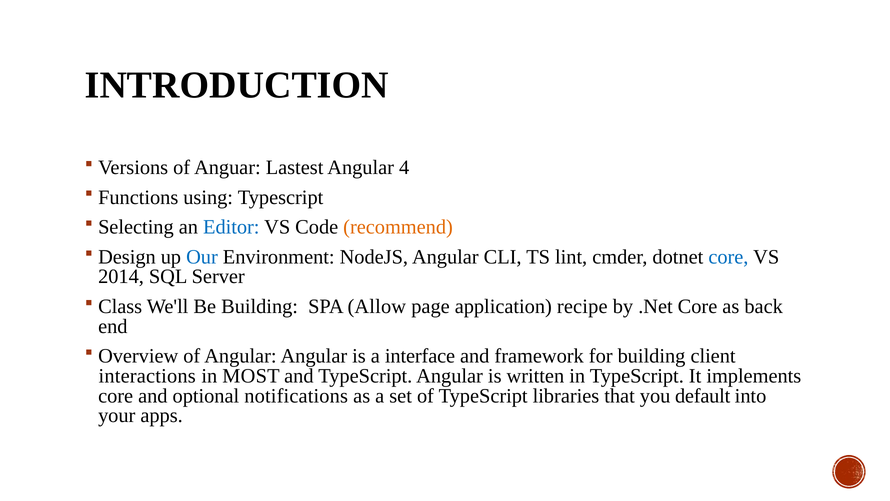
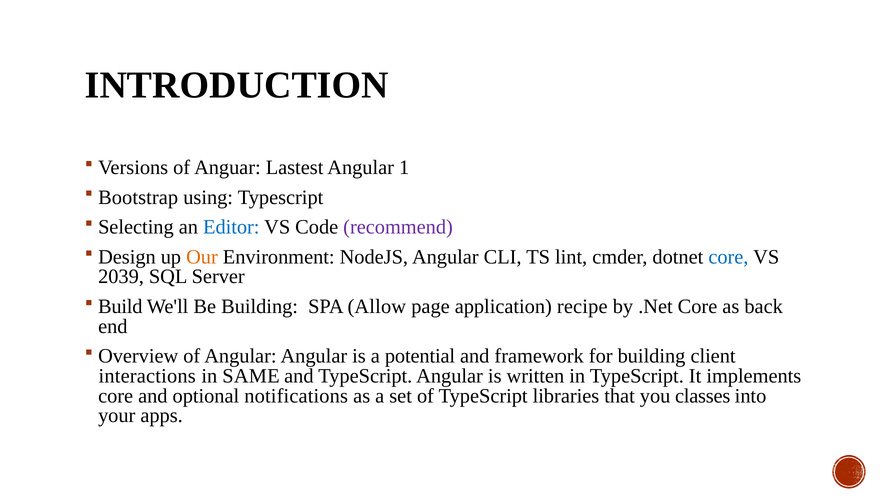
4: 4 -> 1 (404, 167)
Functions: Functions -> Bootstrap (138, 197)
recommend colour: orange -> purple (398, 227)
Our colour: blue -> orange (202, 257)
2014: 2014 -> 2039 (121, 277)
Class: Class -> Build (120, 306)
interface: interface -> potential (420, 356)
MOST: MOST -> SAME (251, 376)
default: default -> classes (703, 396)
